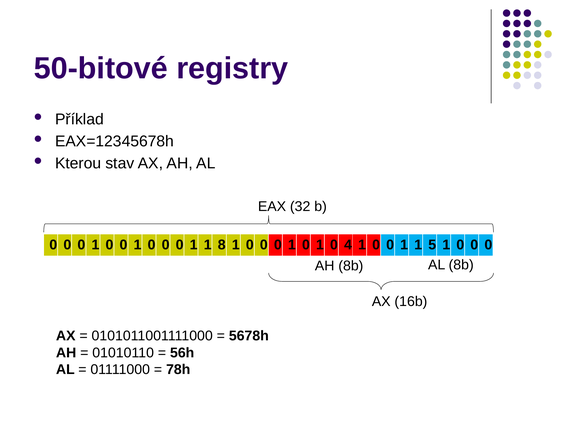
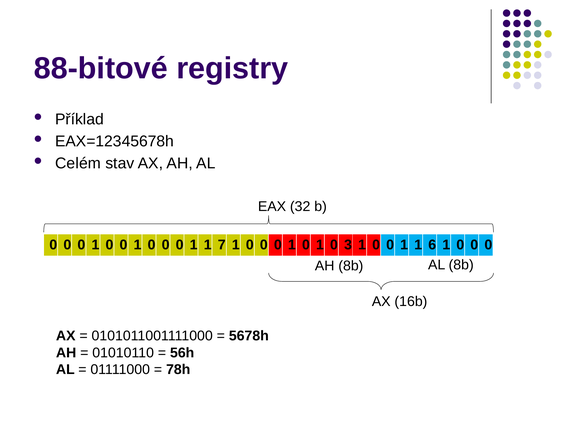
50-bitové: 50-bitové -> 88-bitové (101, 68)
Kterou: Kterou -> Celém (78, 163)
8: 8 -> 7 (222, 245)
4: 4 -> 3 (348, 245)
5: 5 -> 6 (432, 245)
